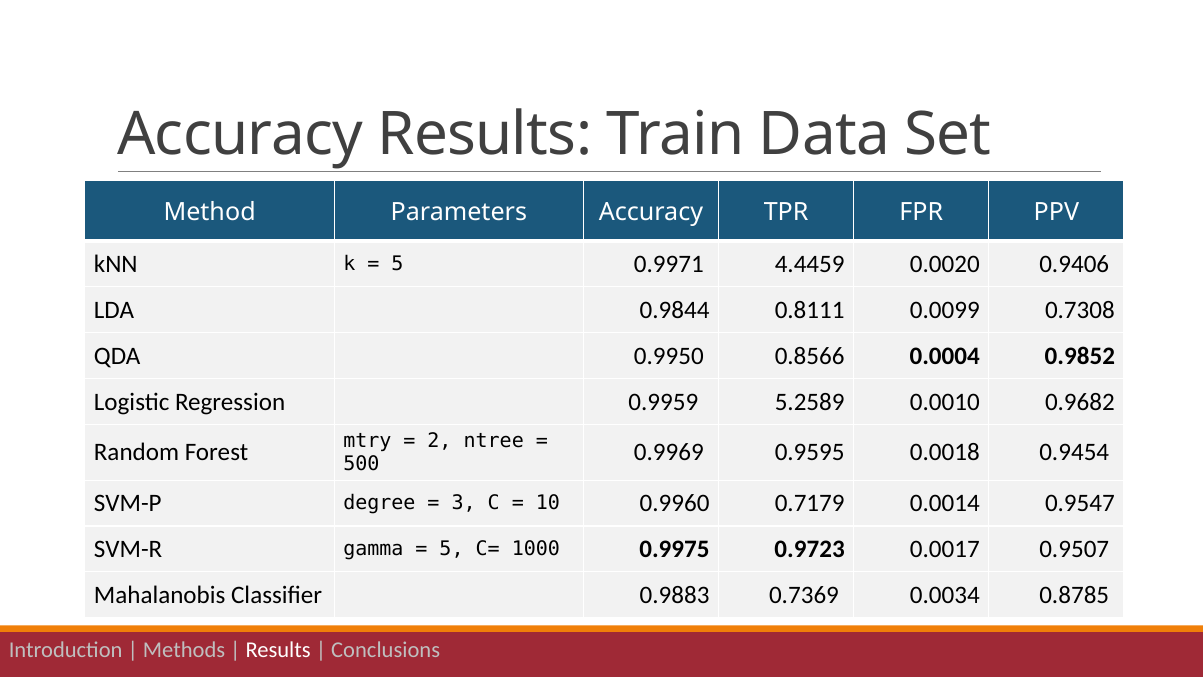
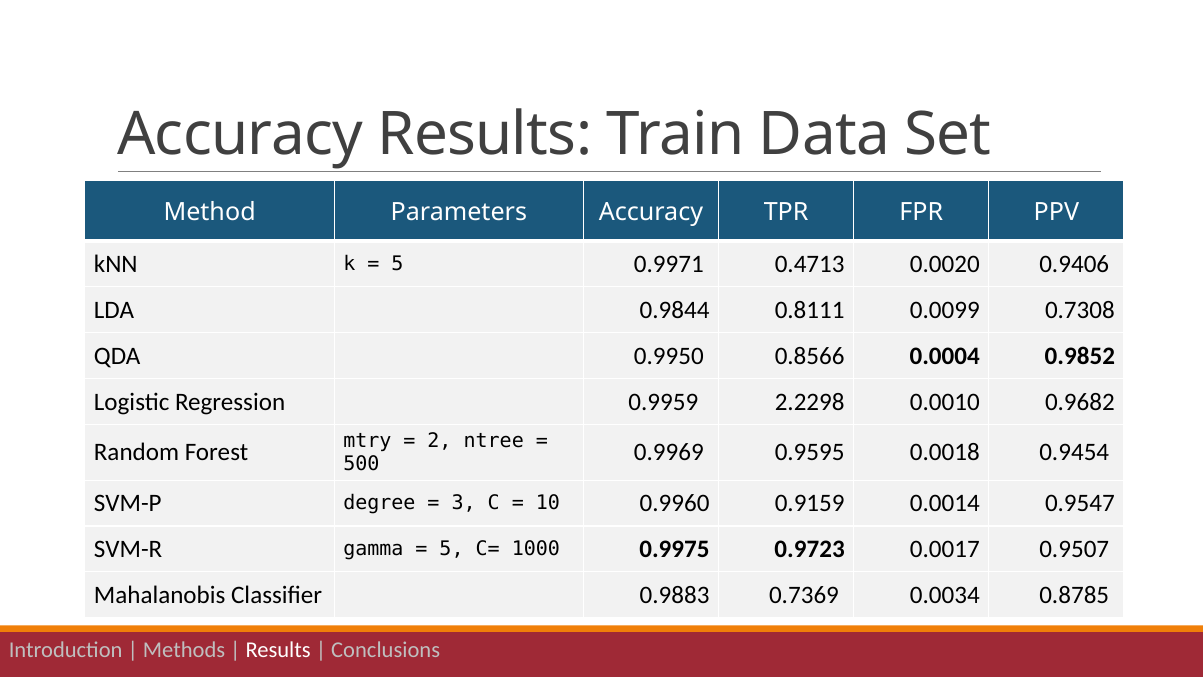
4.4459: 4.4459 -> 0.4713 (810, 264)
5.2589: 5.2589 -> 2.2298 (810, 402)
0.7179: 0.7179 -> 0.9159 (810, 503)
